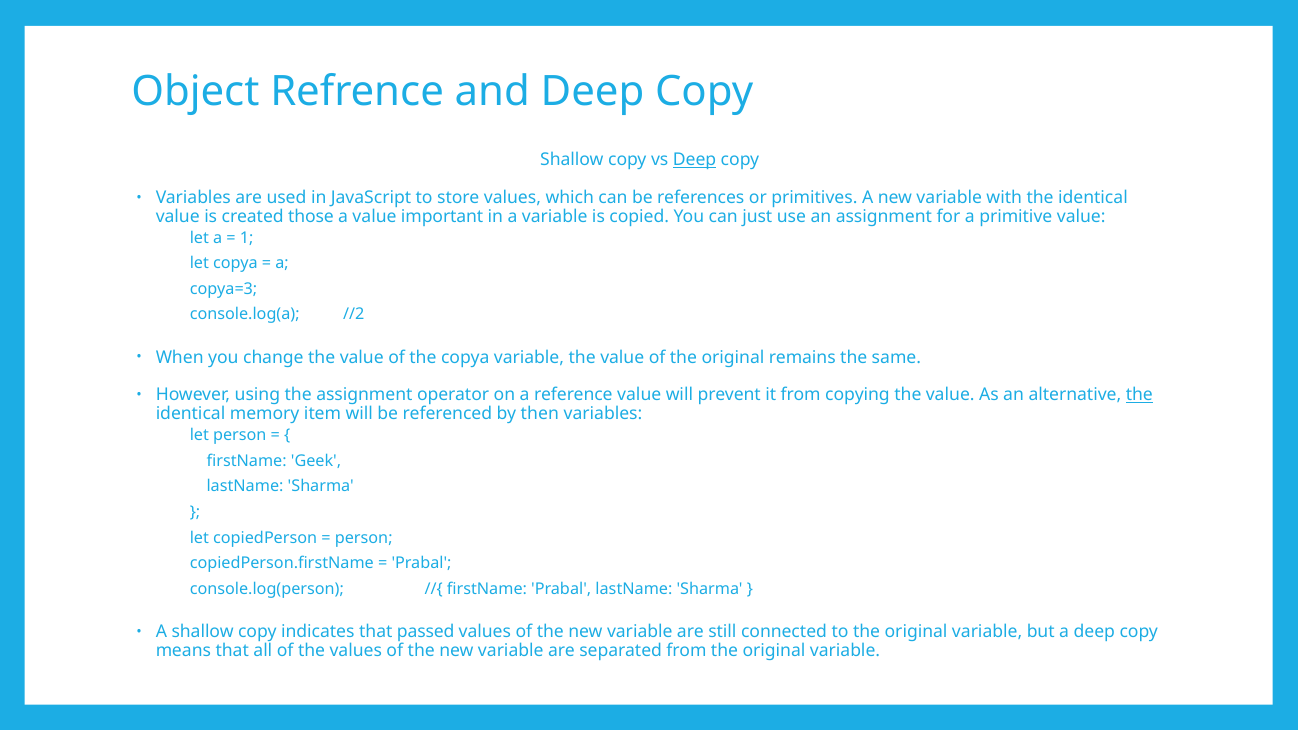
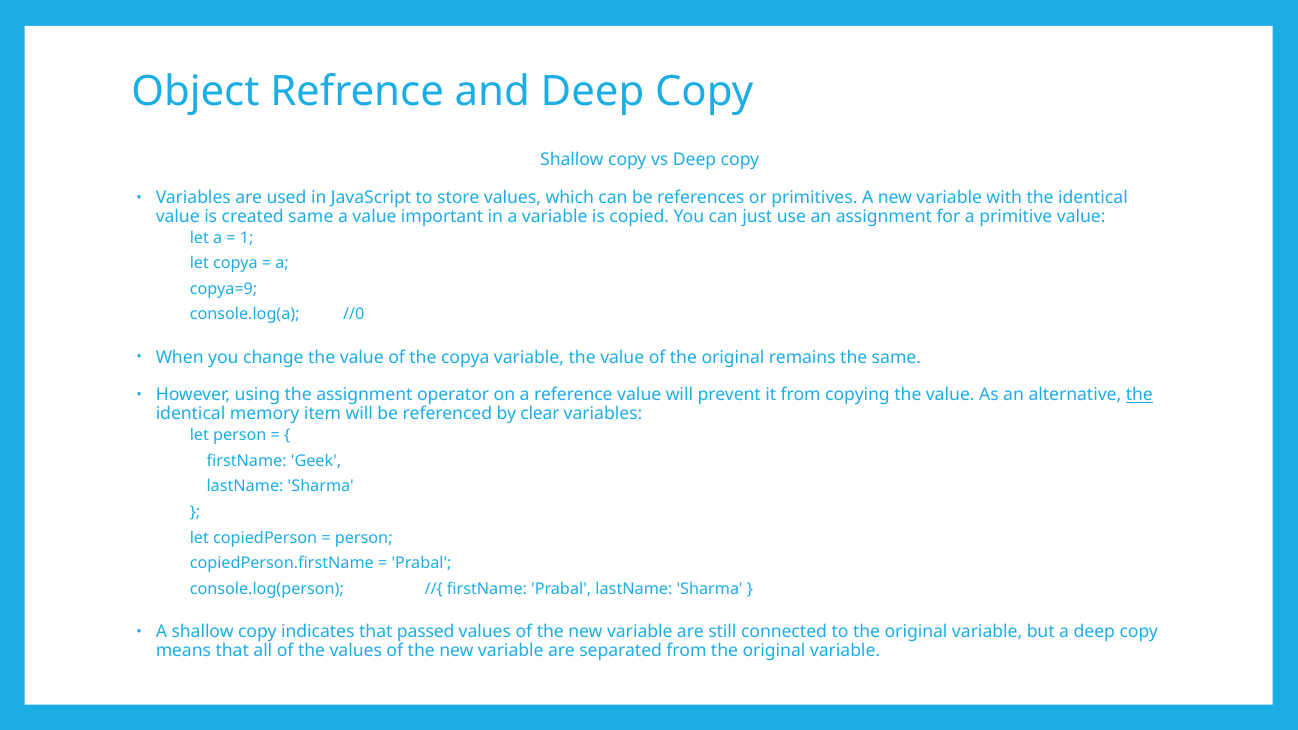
Deep underline: present -> none (695, 160)
created those: those -> same (311, 217)
copya=3: copya=3 -> copya=9 (224, 289)
//2: //2 -> //0 (354, 315)
then: then -> clear (540, 414)
